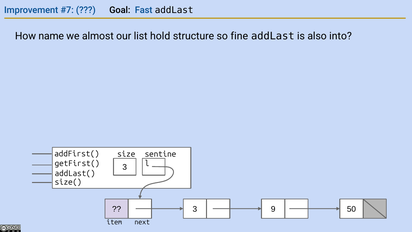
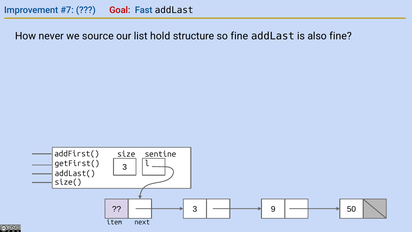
Goal colour: black -> red (120, 10)
name: name -> never (51, 36)
almost: almost -> source (98, 36)
also into: into -> fine (341, 36)
